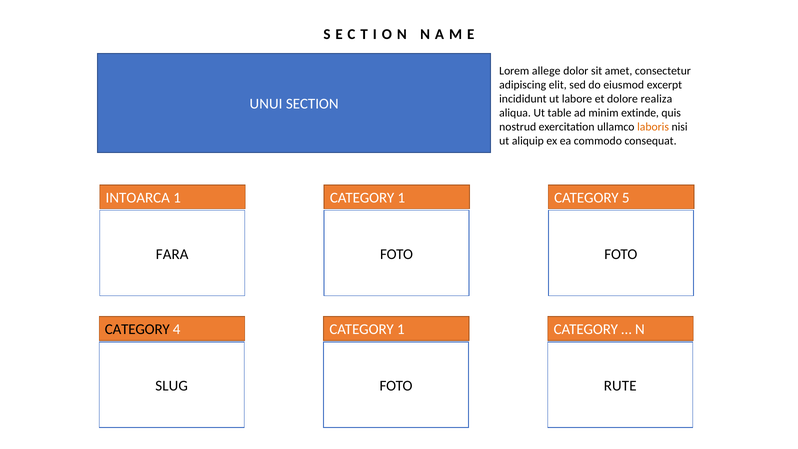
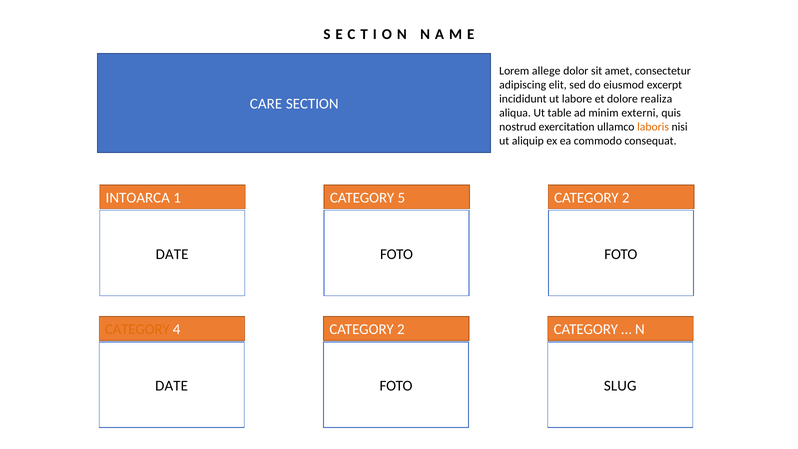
UNUI: UNUI -> CARE (266, 104)
extinde: extinde -> externi (640, 113)
1: 1 -> 5 (401, 198)
5: 5 -> 2 (626, 198)
FARA: FARA -> DATE (172, 254)
CATEGORY colour: black -> orange (137, 329)
1: 1 -> 2 (401, 329)
SLUG: SLUG -> DATE (172, 386)
RUTE: RUTE -> SLUG (620, 386)
